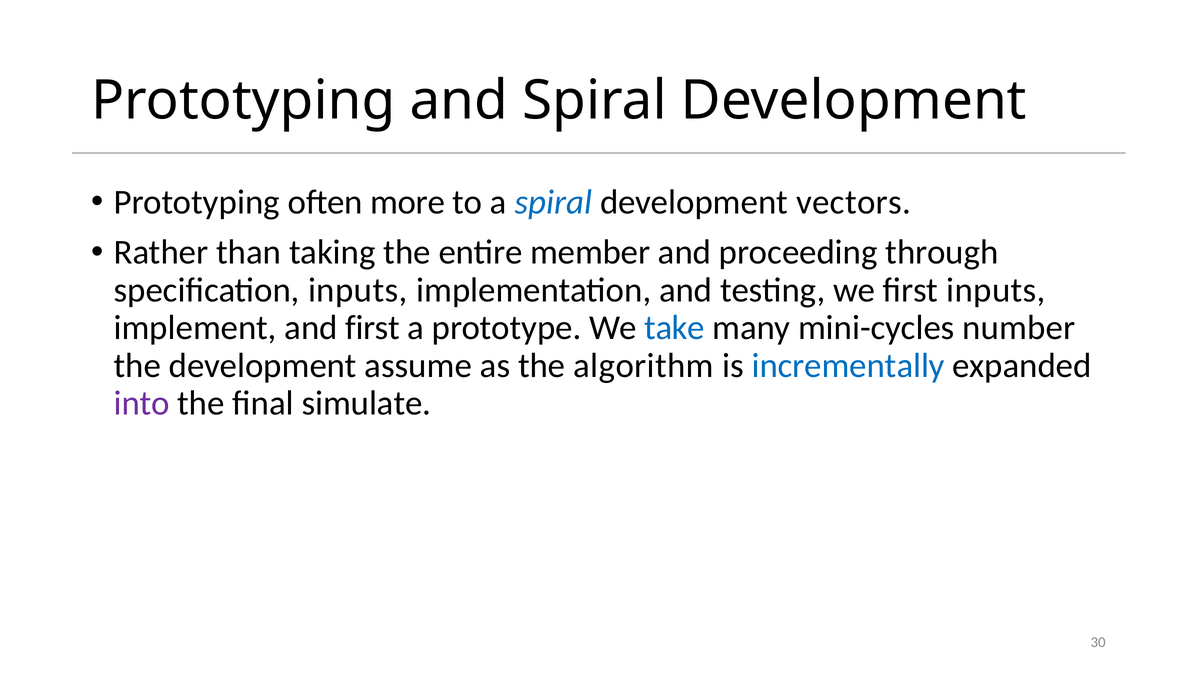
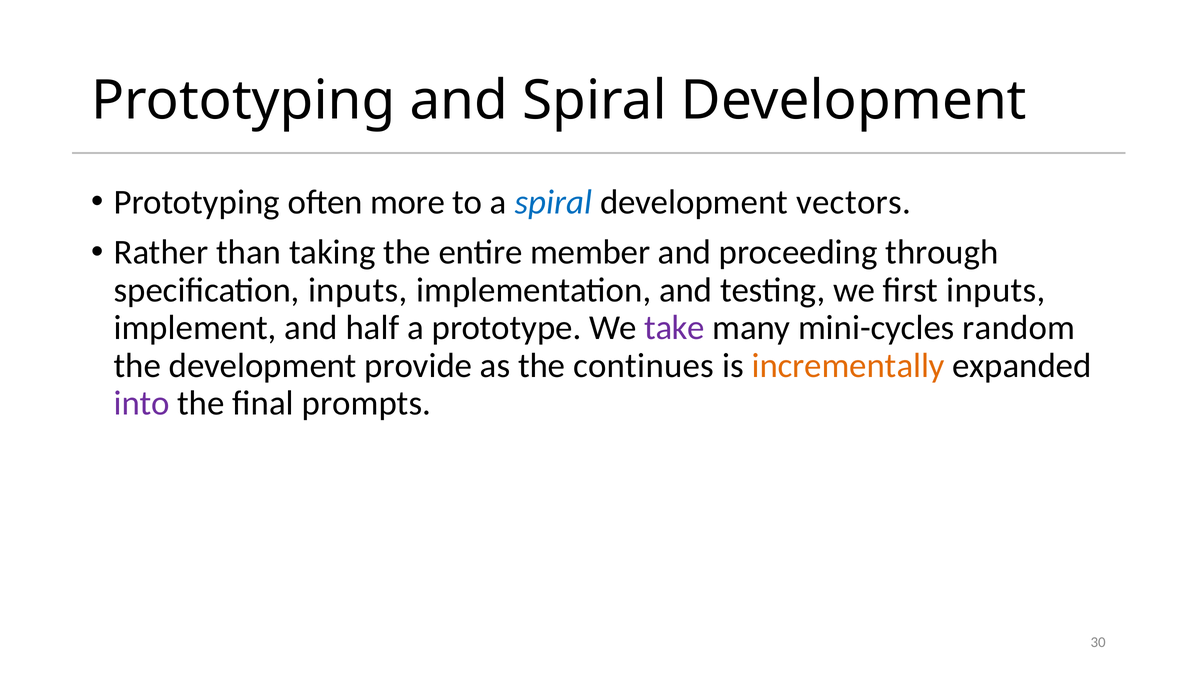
and first: first -> half (372, 328)
take colour: blue -> purple (675, 328)
number: number -> random (1019, 328)
assume: assume -> provide (418, 366)
algorithm: algorithm -> continues (644, 366)
incrementally colour: blue -> orange (848, 366)
simulate: simulate -> prompts (366, 403)
